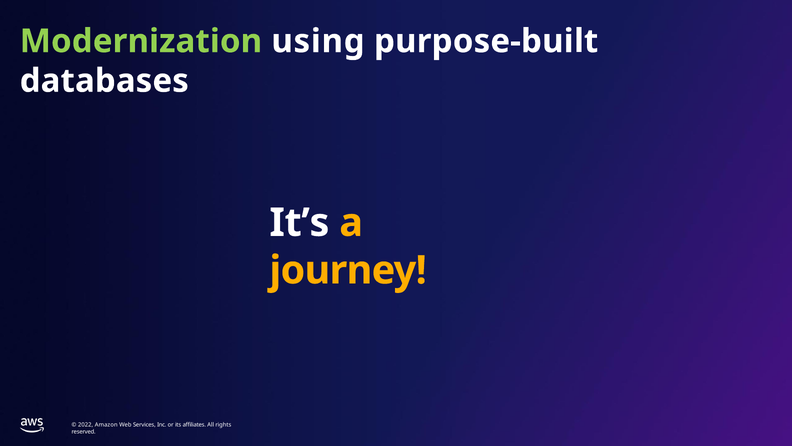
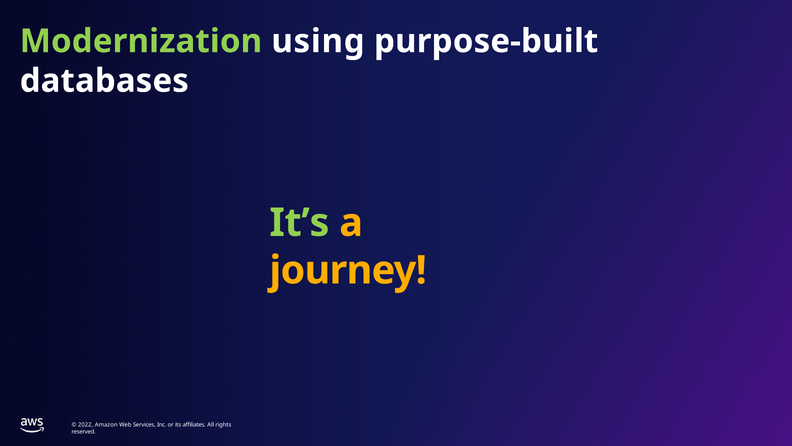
It’s colour: white -> light green (299, 223)
